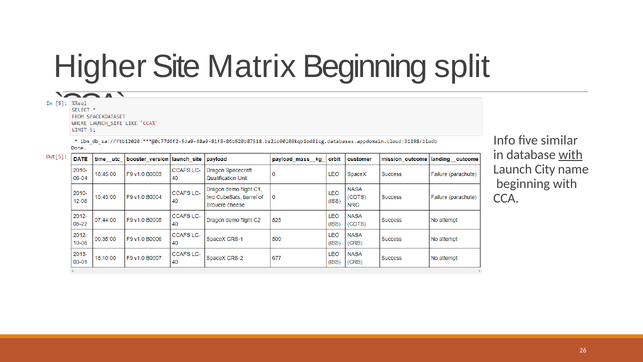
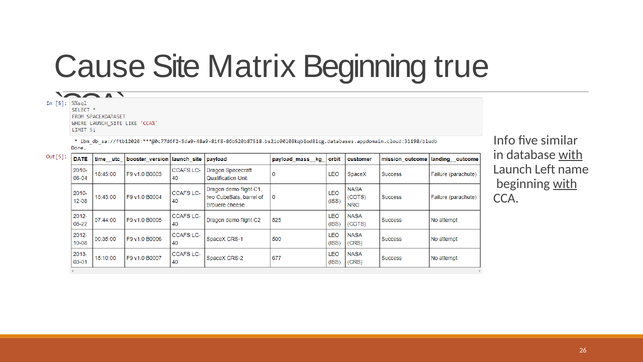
Higher: Higher -> Cause (100, 66)
split: split -> true (462, 66)
City: City -> Left (545, 169)
with underline: none -> present (565, 183)
